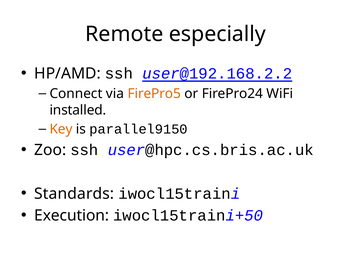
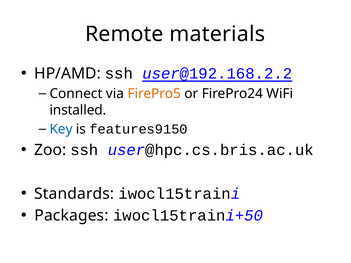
especially: especially -> materials (217, 34)
Key colour: orange -> blue (61, 129)
parallel9150: parallel9150 -> features9150 (139, 129)
Execution: Execution -> Packages (72, 216)
